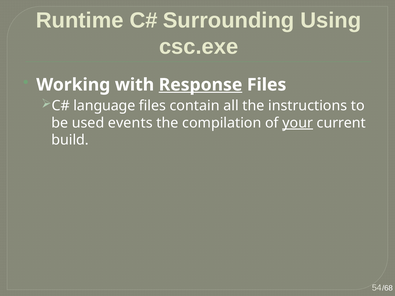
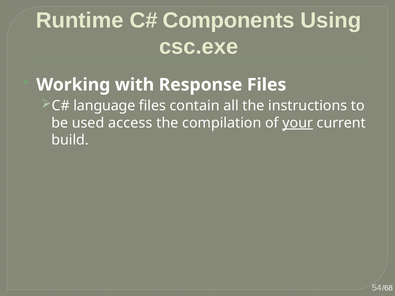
Surrounding: Surrounding -> Components (229, 20)
Response underline: present -> none (201, 85)
events: events -> access (130, 123)
